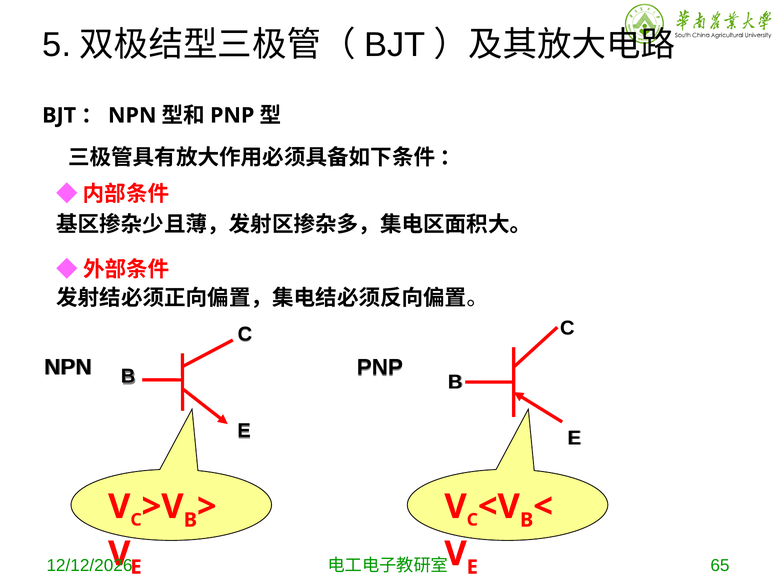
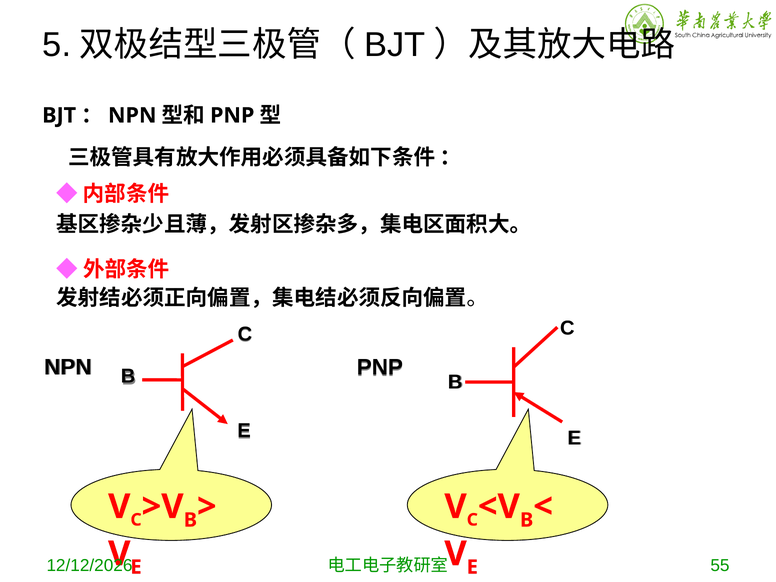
65: 65 -> 55 (720, 566)
